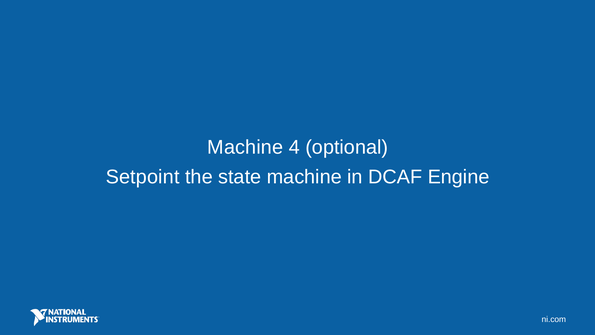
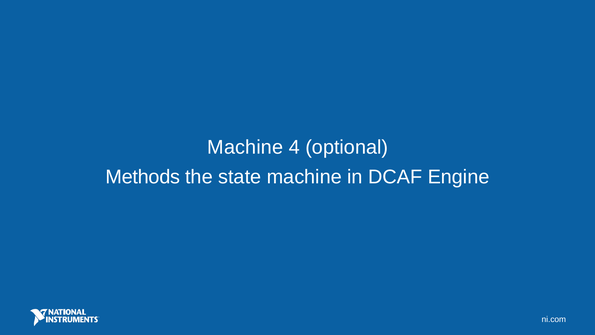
Setpoint: Setpoint -> Methods (143, 177)
